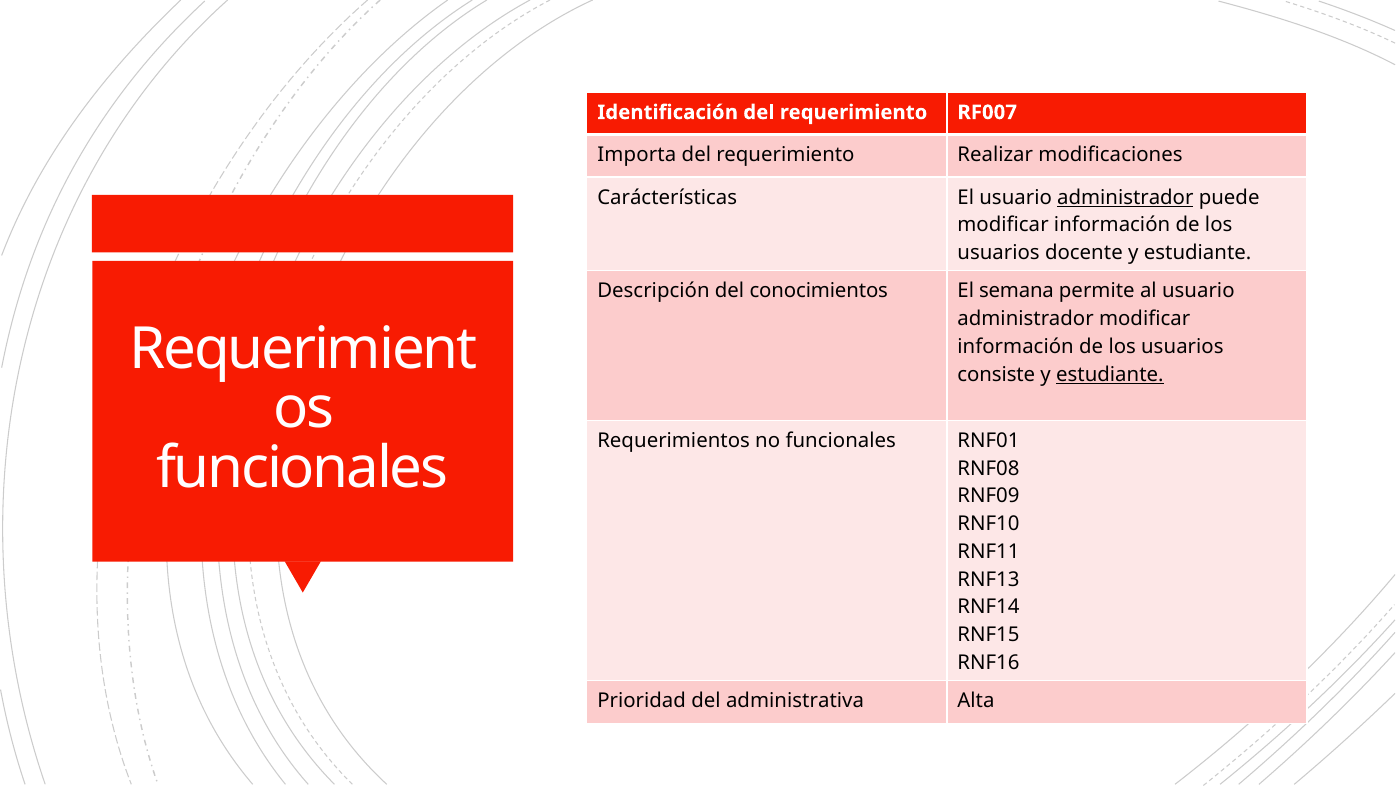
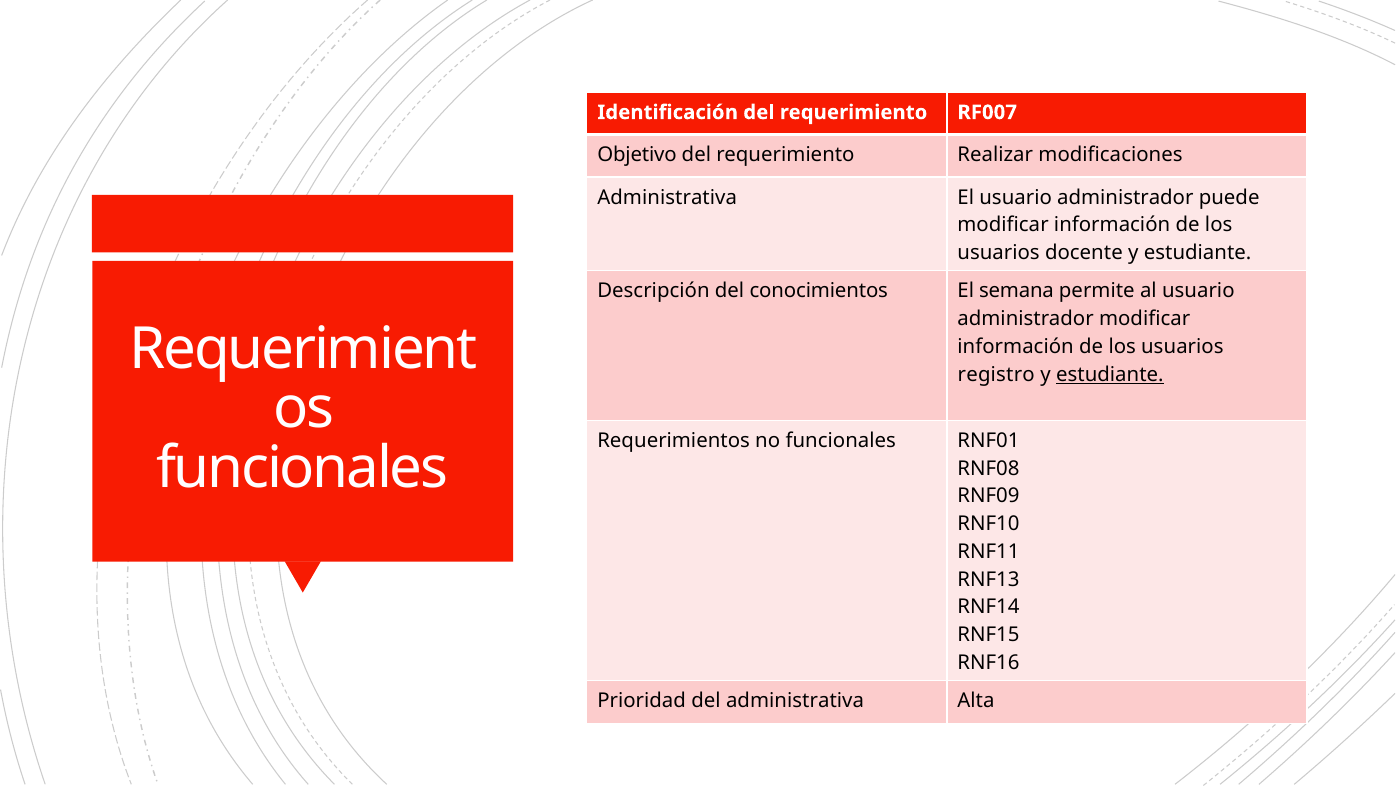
Importa: Importa -> Objetivo (637, 155)
Carácterísticas: Carácterísticas -> Administrativa (667, 197)
administrador underline: present -> none (1125, 197)
consiste: consiste -> registro (996, 375)
